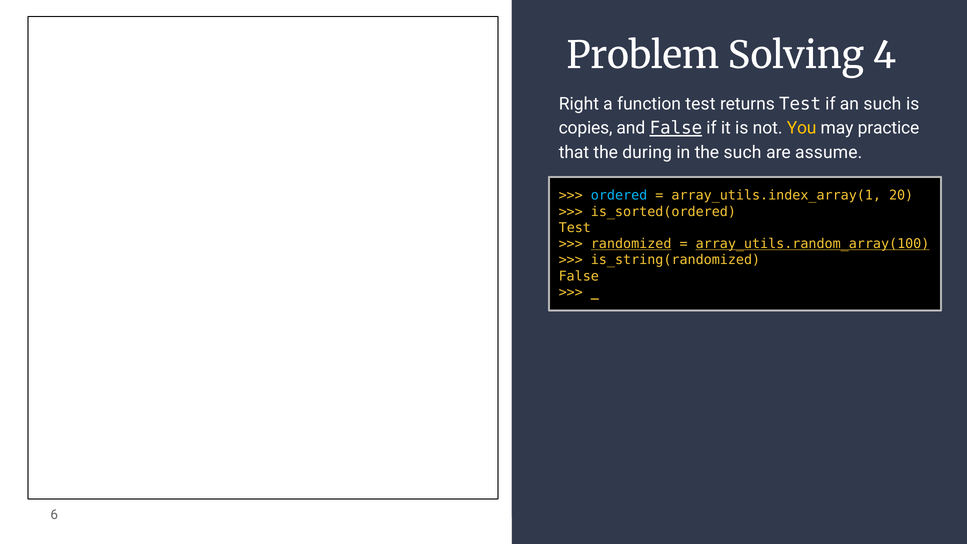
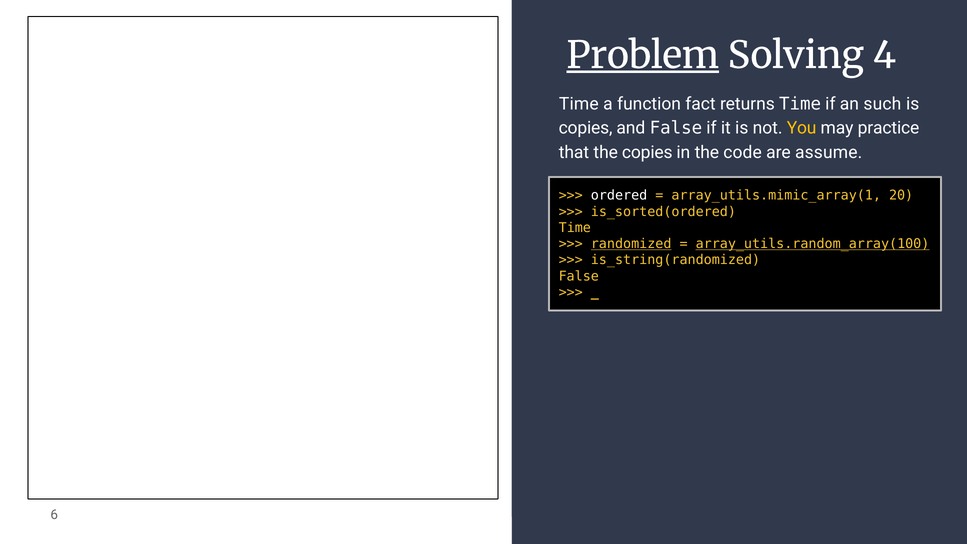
Problem underline: none -> present (643, 56)
Right: Right -> Time (579, 104)
function test: test -> fact (700, 104)
returns Test: Test -> Time (800, 104)
False underline: present -> none (676, 128)
the during: during -> copies (647, 152)
the such: such -> code (743, 152)
ordered colour: light blue -> white (619, 195)
array_utils.index_array(1: array_utils.index_array(1 -> array_utils.mimic_array(1 (776, 195)
Test: Test -> Time (575, 228)
